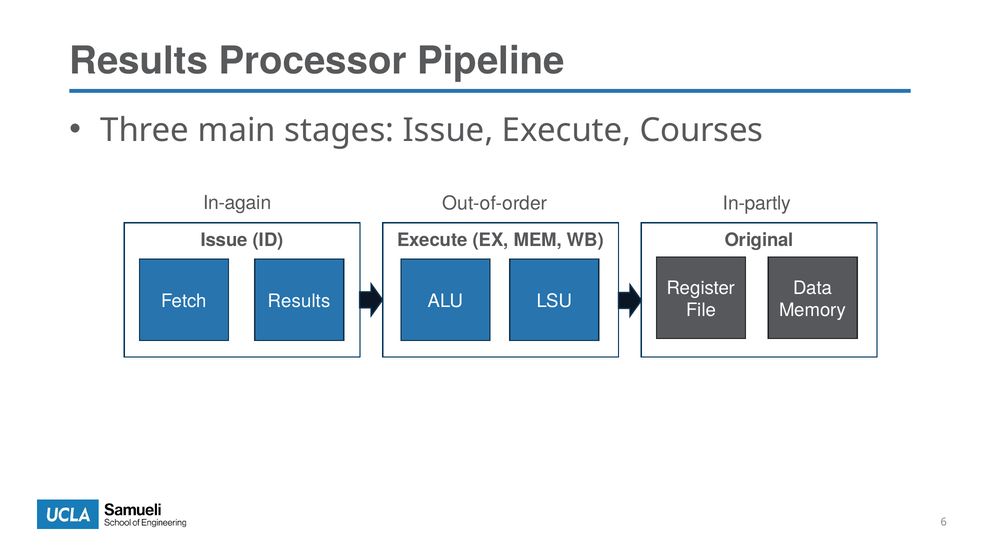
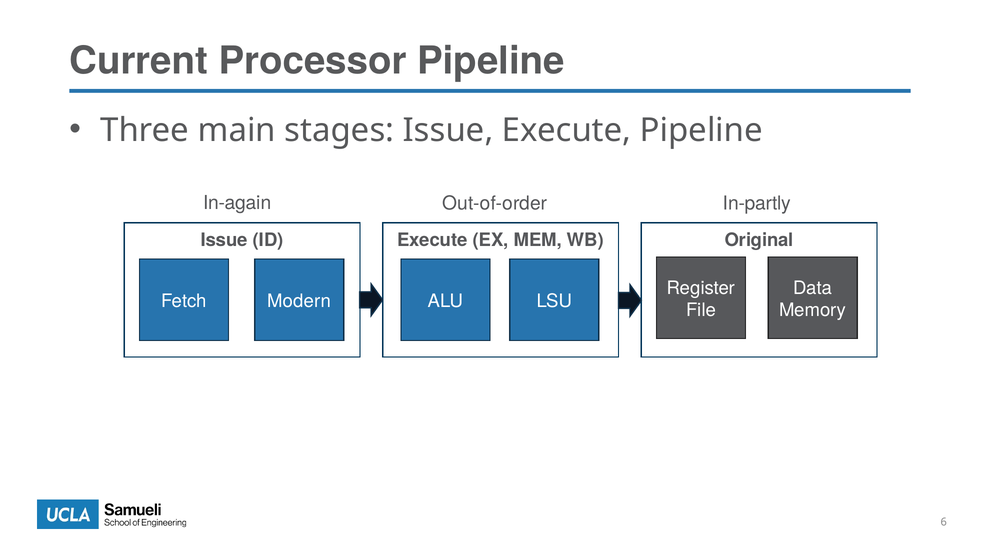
Results: Results -> Current (139, 61)
Execute Courses: Courses -> Pipeline (701, 130)
Fetch Results: Results -> Modern (299, 301)
